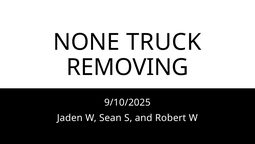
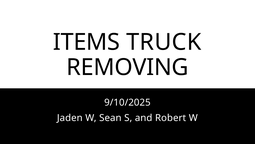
NONE: NONE -> ITEMS (86, 42)
